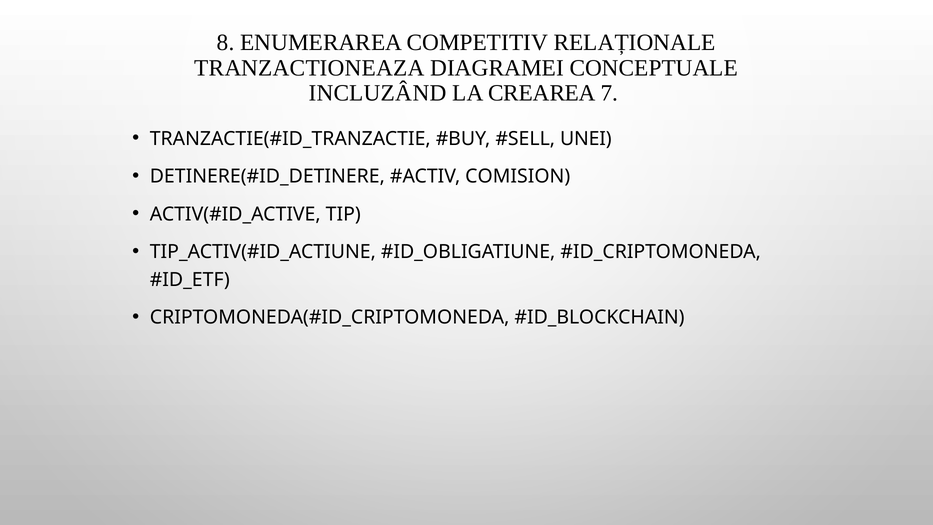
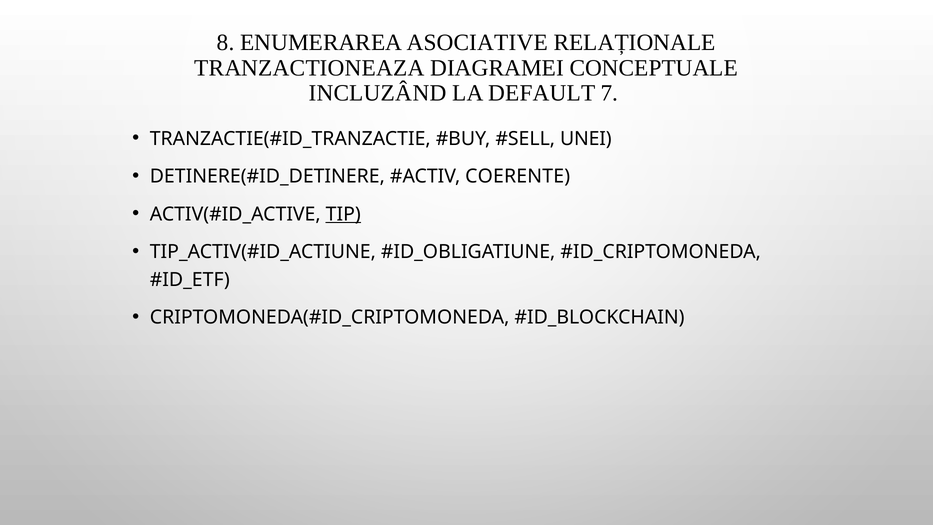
COMPETITIV: COMPETITIV -> ASOCIATIVE (477, 43)
CREAREA: CREAREA -> DEFAULT (542, 93)
COMISION: COMISION -> COERENTE (518, 176)
TIP underline: none -> present (343, 214)
